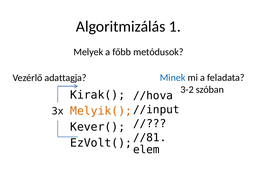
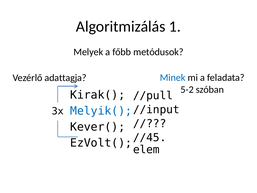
3-2: 3-2 -> 5-2 (187, 90)
//hova: //hova -> //pull (153, 95)
Melyik( colour: orange -> blue (101, 111)
//81: //81 -> //45 (150, 137)
